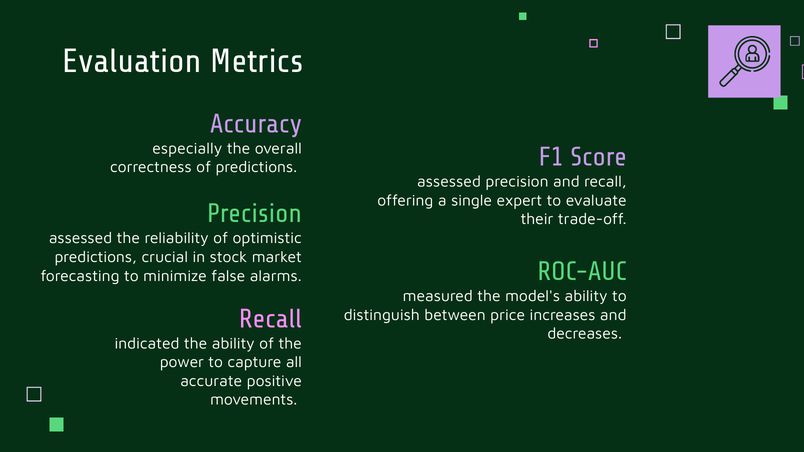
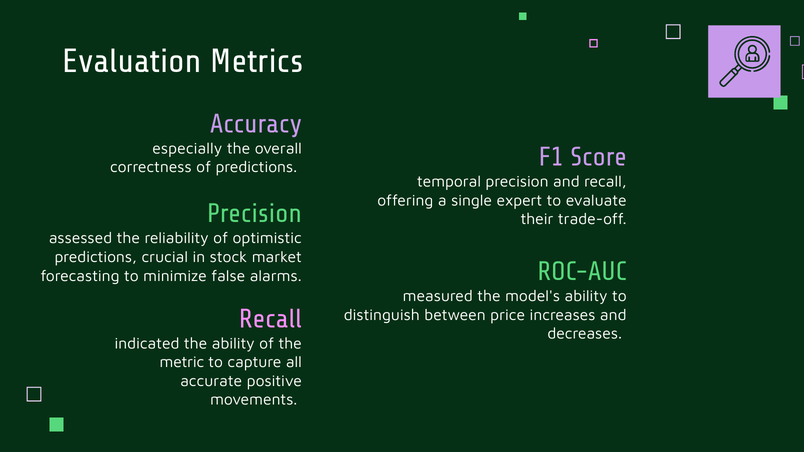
assessed: assessed -> temporal (449, 182)
power: power -> metric (182, 362)
